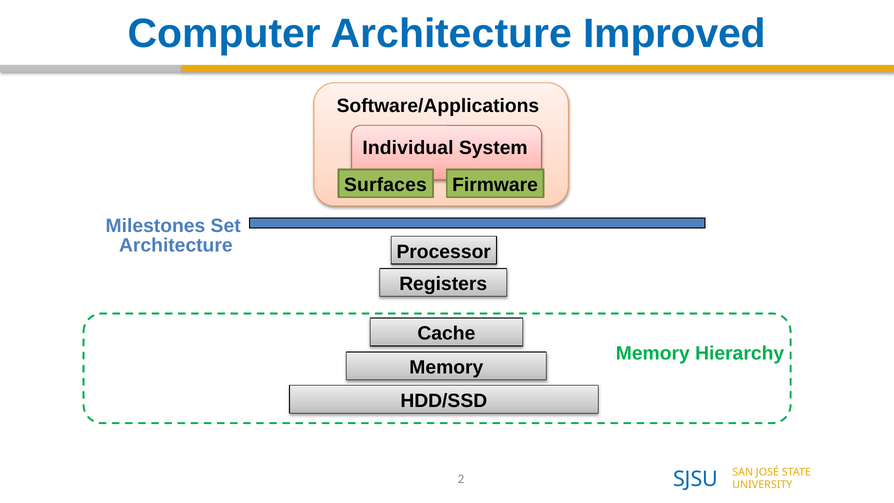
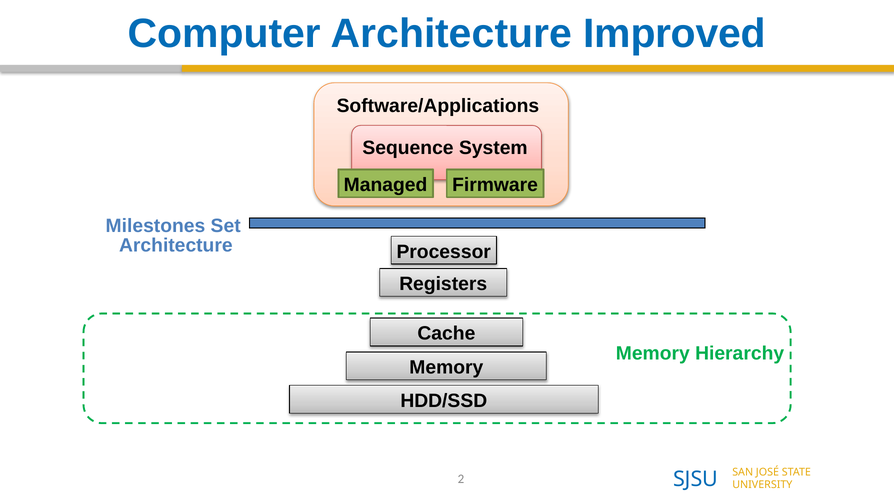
Individual: Individual -> Sequence (408, 148)
Surfaces: Surfaces -> Managed (385, 185)
